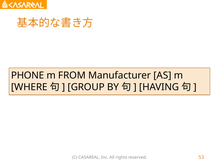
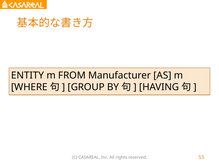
PHONE: PHONE -> ENTITY (28, 76)
